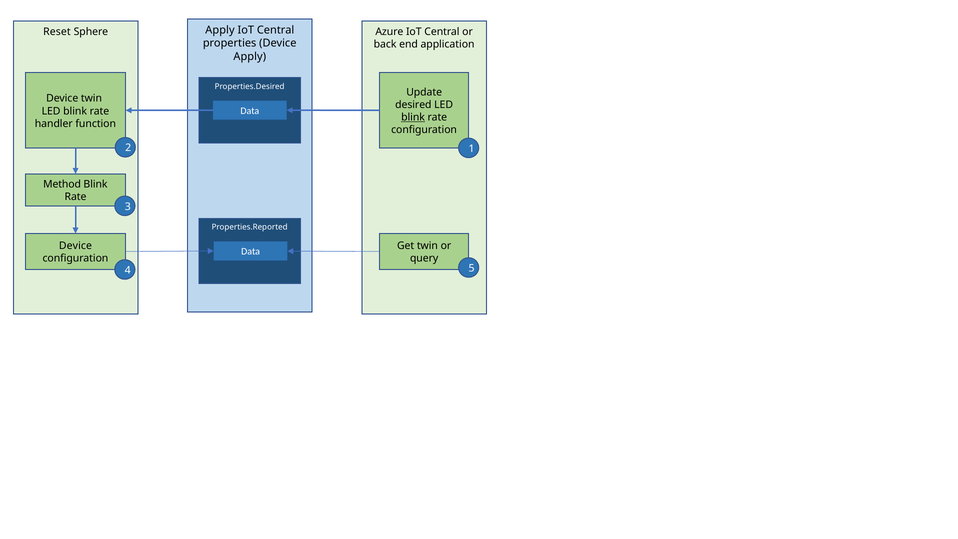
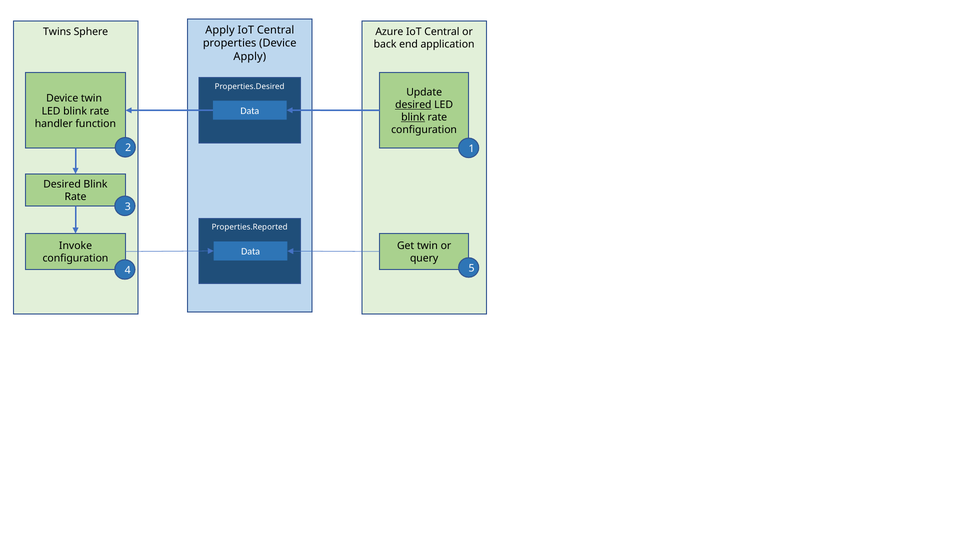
Reset: Reset -> Twins (57, 32)
desired underline: none -> present (413, 105)
Method: Method -> Desired (62, 184)
Device: Device -> Invoke (76, 246)
